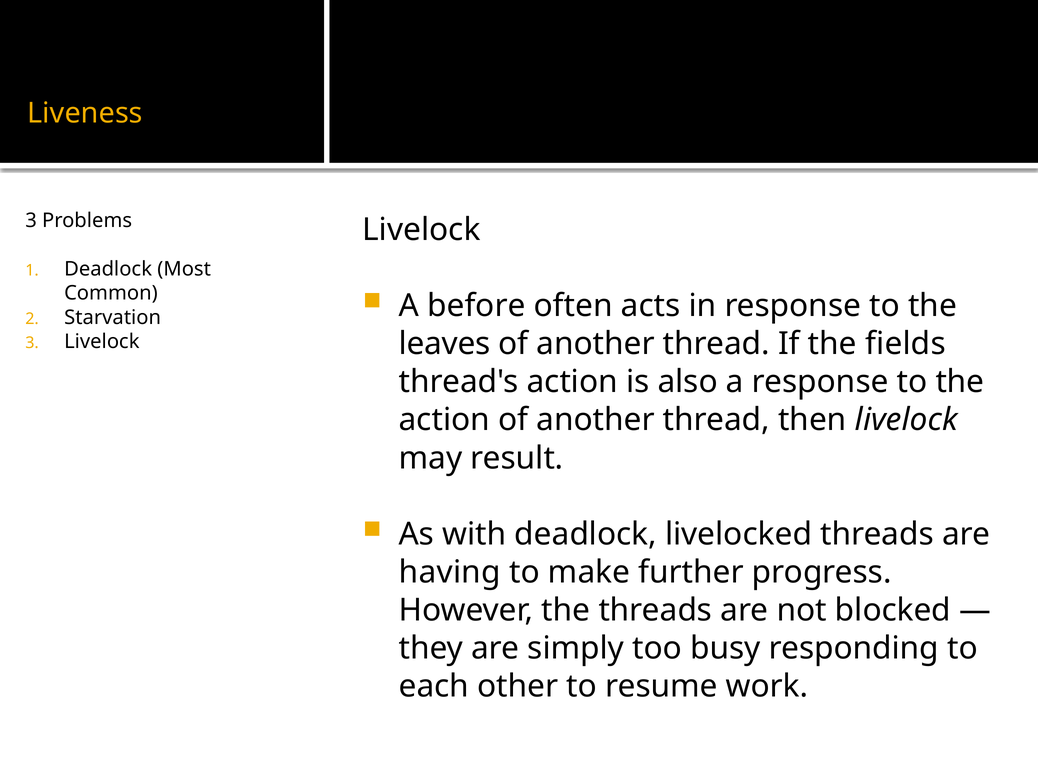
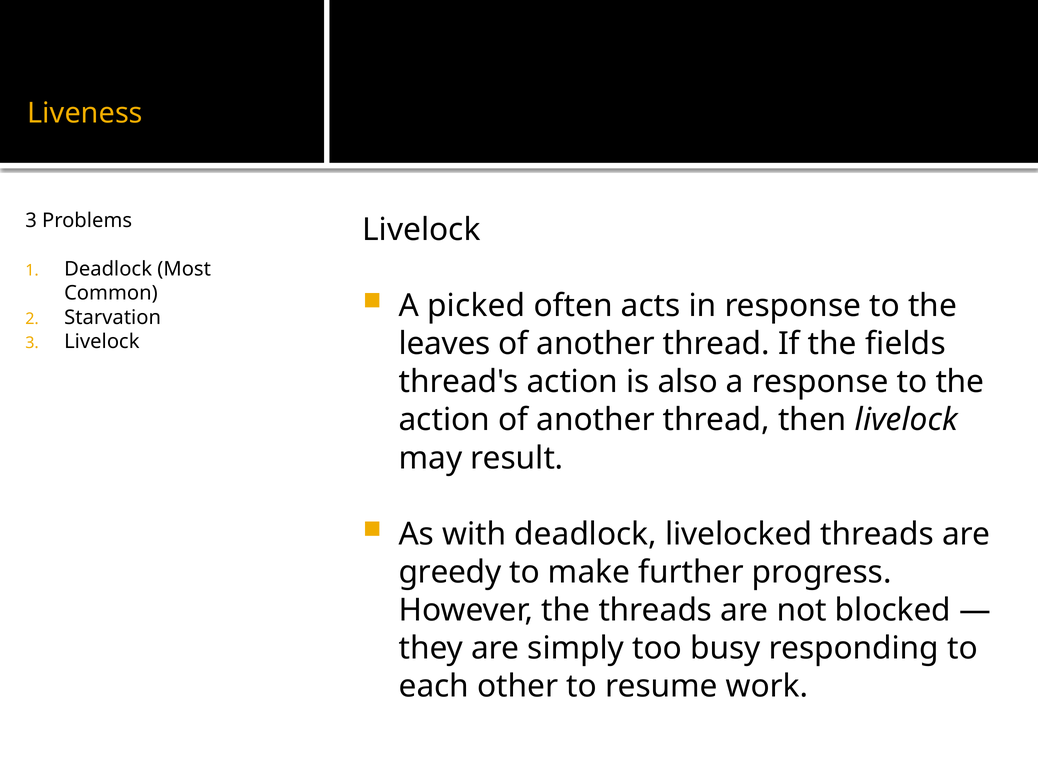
before: before -> picked (476, 306)
having: having -> greedy (450, 572)
